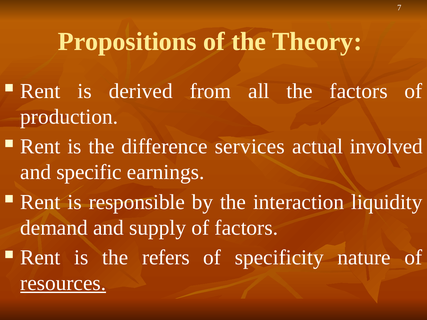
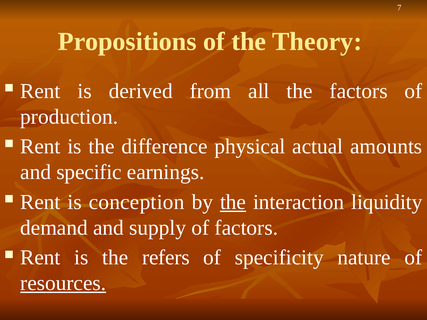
services: services -> physical (250, 147)
involved: involved -> amounts (386, 147)
responsible: responsible -> conception (137, 202)
the underline: none -> present (233, 202)
